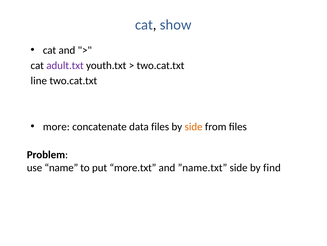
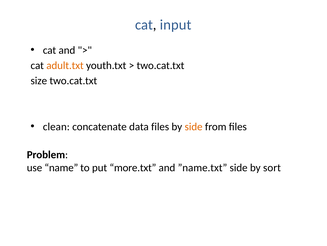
show: show -> input (176, 25)
adult.txt colour: purple -> orange (65, 65)
line: line -> size (39, 81)
more: more -> clean (56, 126)
find: find -> sort (272, 167)
